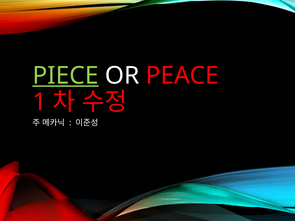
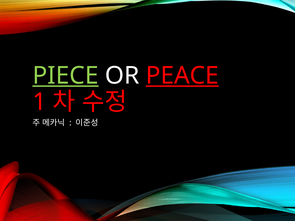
PEACE underline: none -> present (182, 76)
